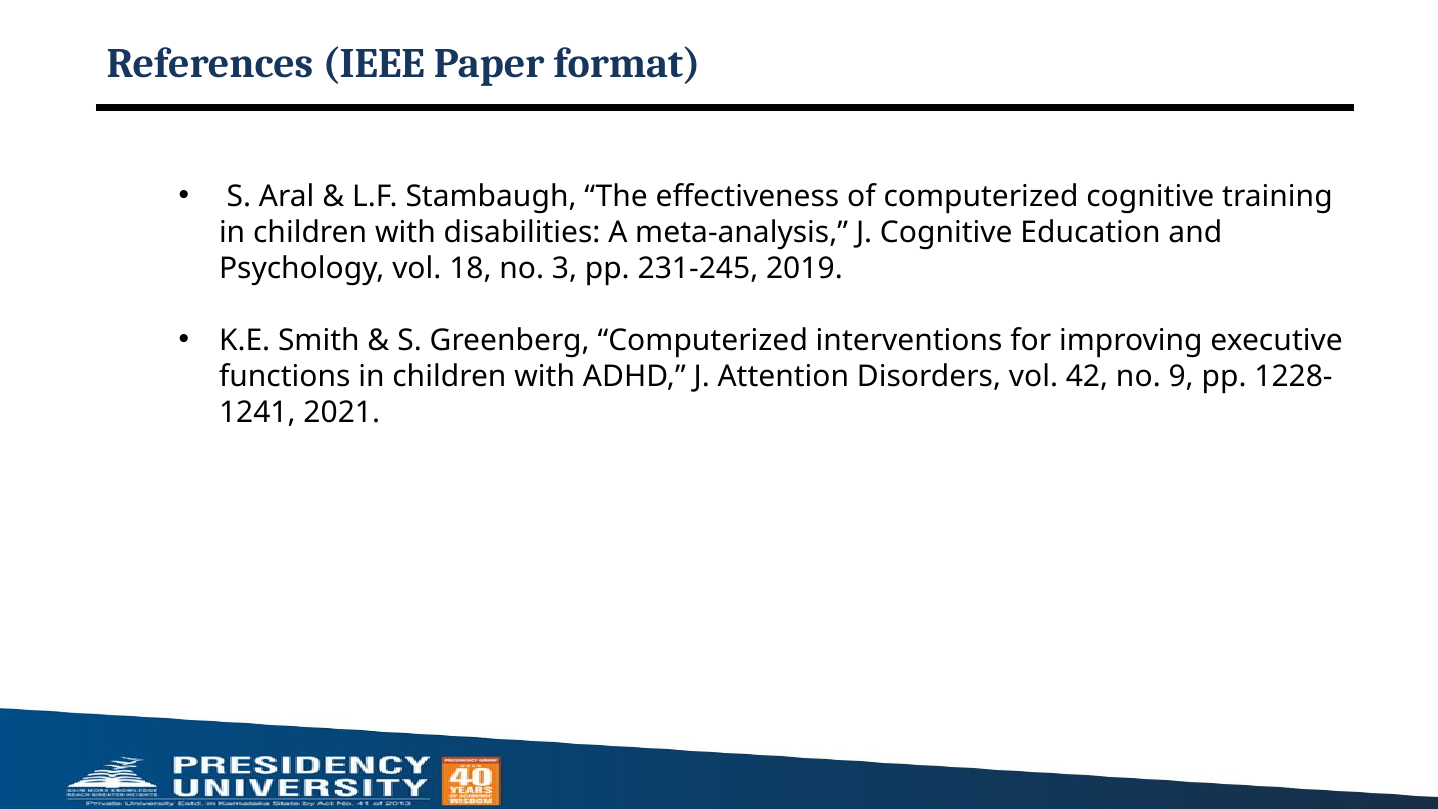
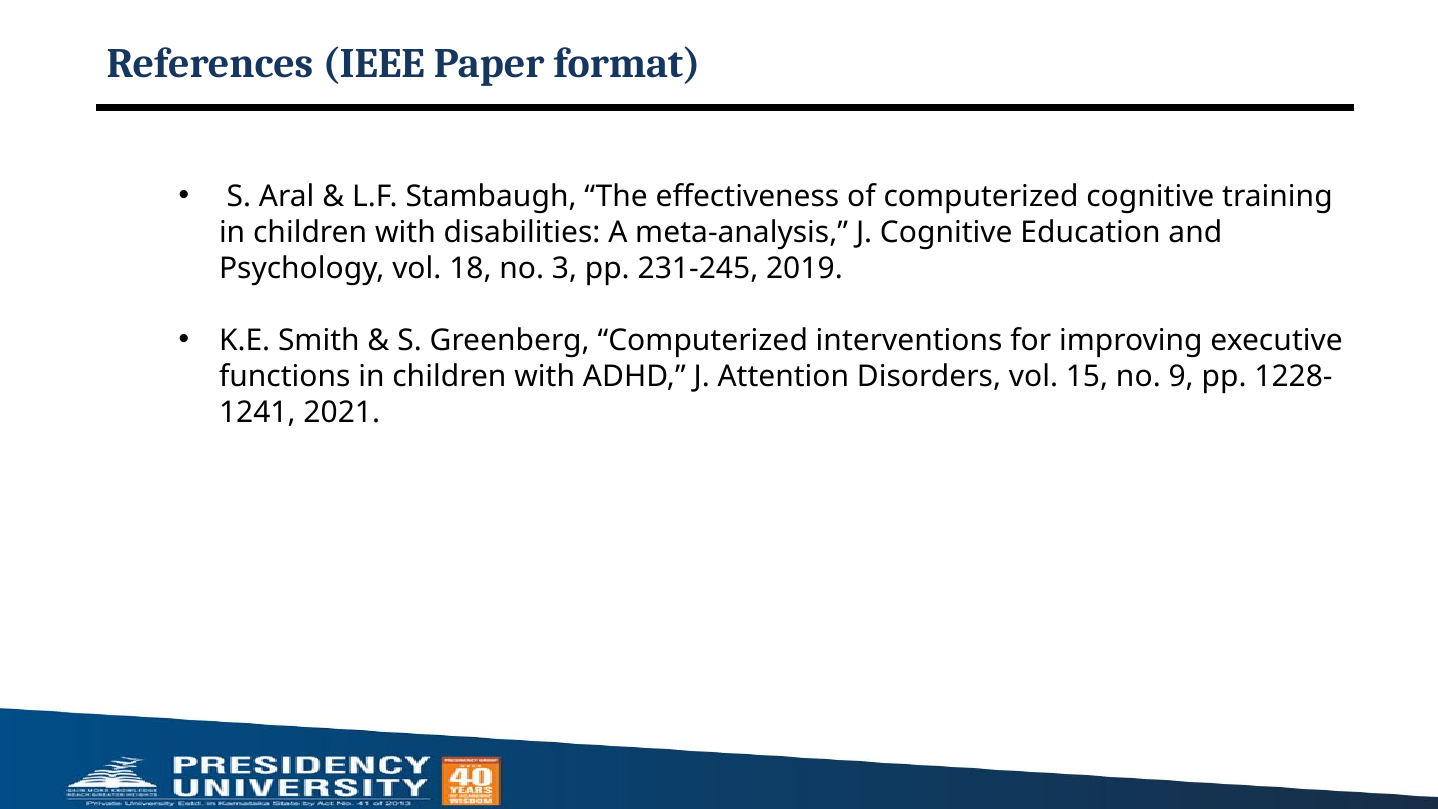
42: 42 -> 15 (1087, 376)
